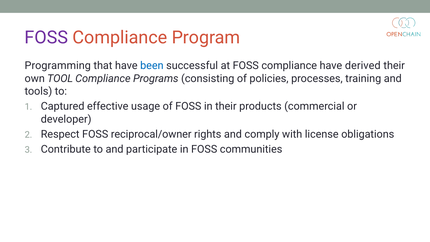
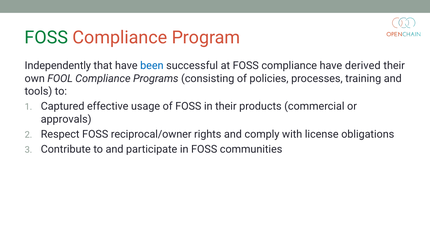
FOSS colour: purple -> green (46, 38)
Programming: Programming -> Independently (58, 66)
TOOL: TOOL -> FOOL (60, 78)
developer: developer -> approvals (66, 119)
